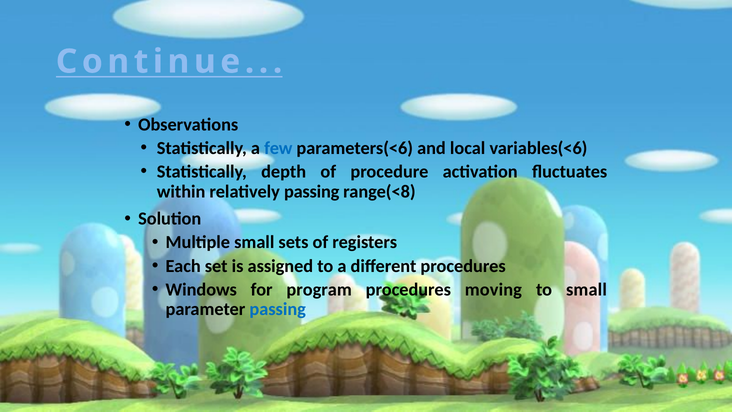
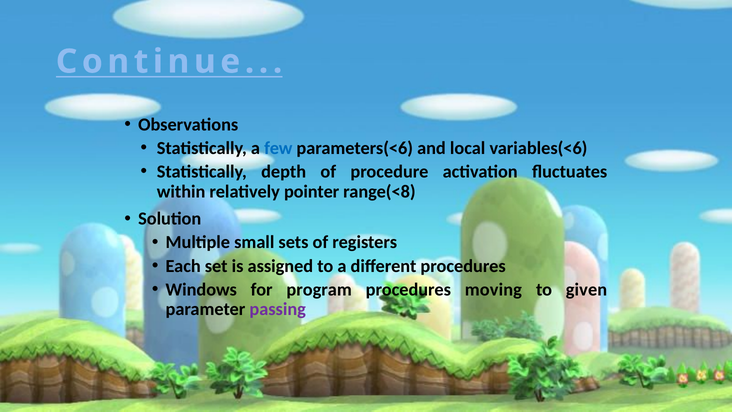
relatively passing: passing -> pointer (312, 191)
to small: small -> given (586, 289)
passing colour: blue -> purple (278, 309)
